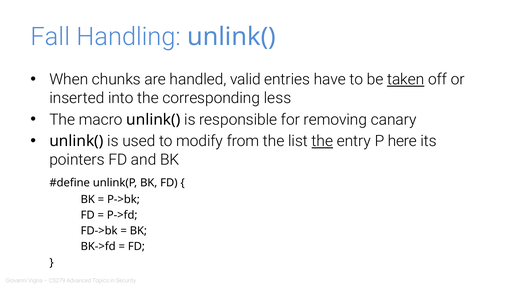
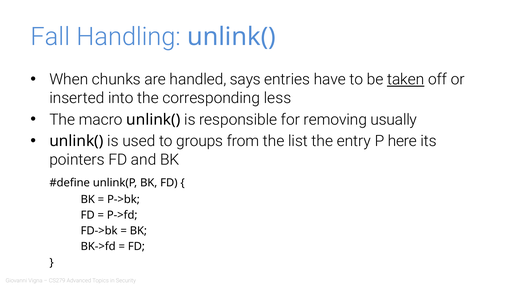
valid: valid -> says (245, 79)
canary: canary -> usually (394, 120)
modify: modify -> groups (200, 141)
the underline: present -> none (322, 141)
